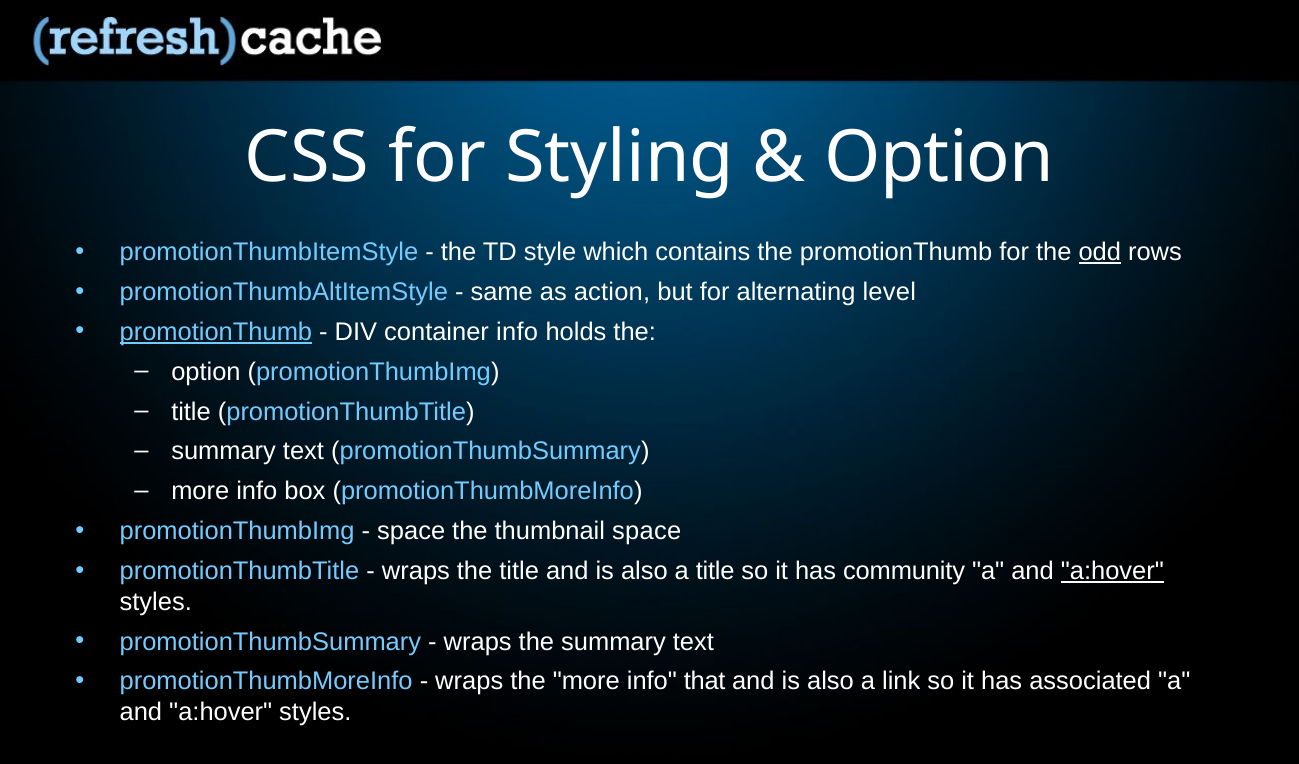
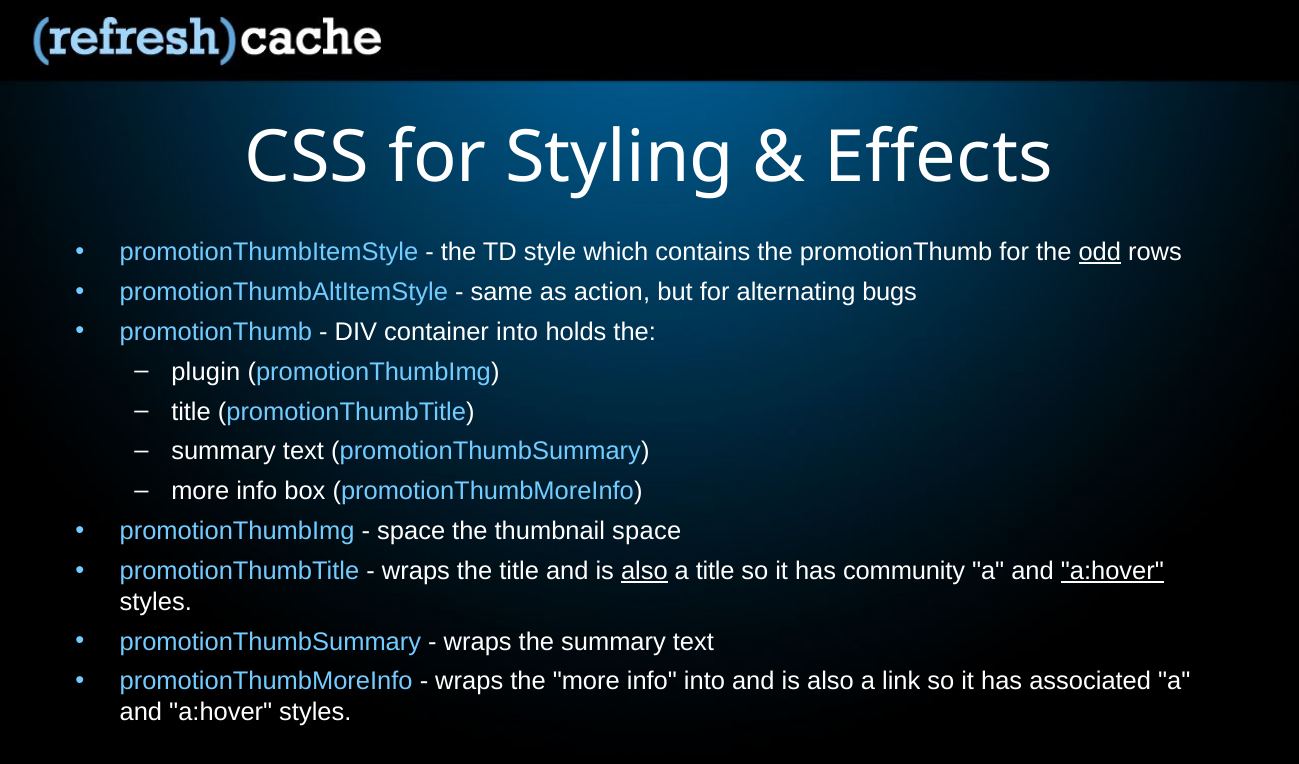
Option: Option -> Effects (939, 158)
level: level -> bugs (890, 292)
promotionThumb underline: present -> none (216, 332)
container info: info -> into (517, 332)
option: option -> plugin (206, 372)
also underline: none -> present (644, 571)
info that: that -> into (705, 682)
